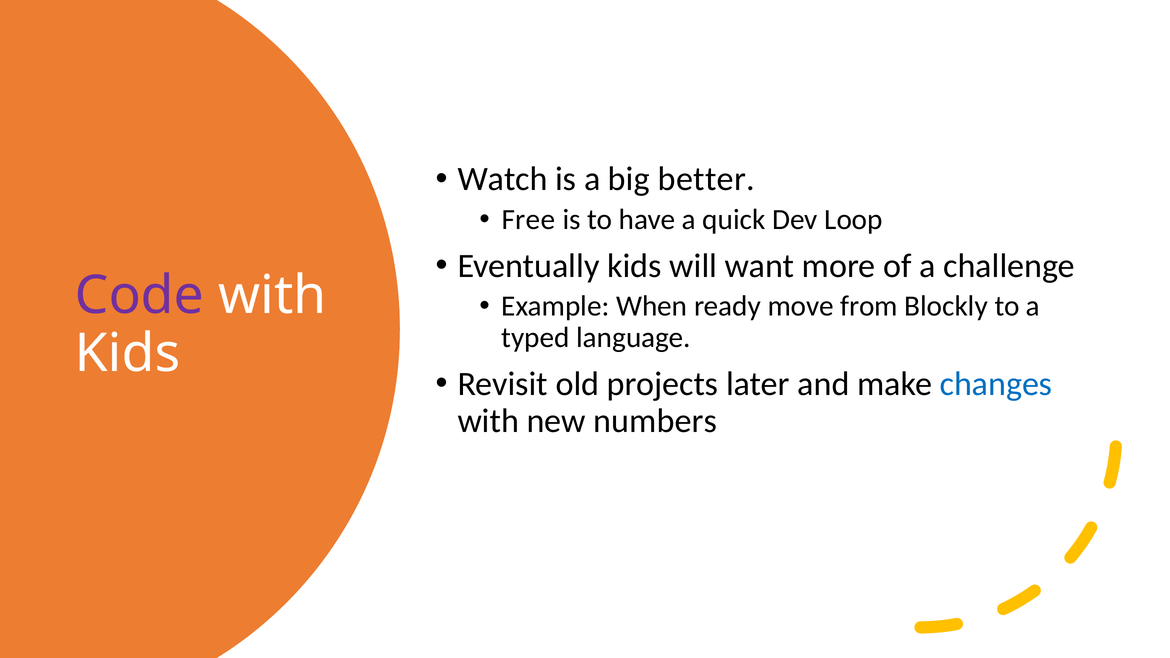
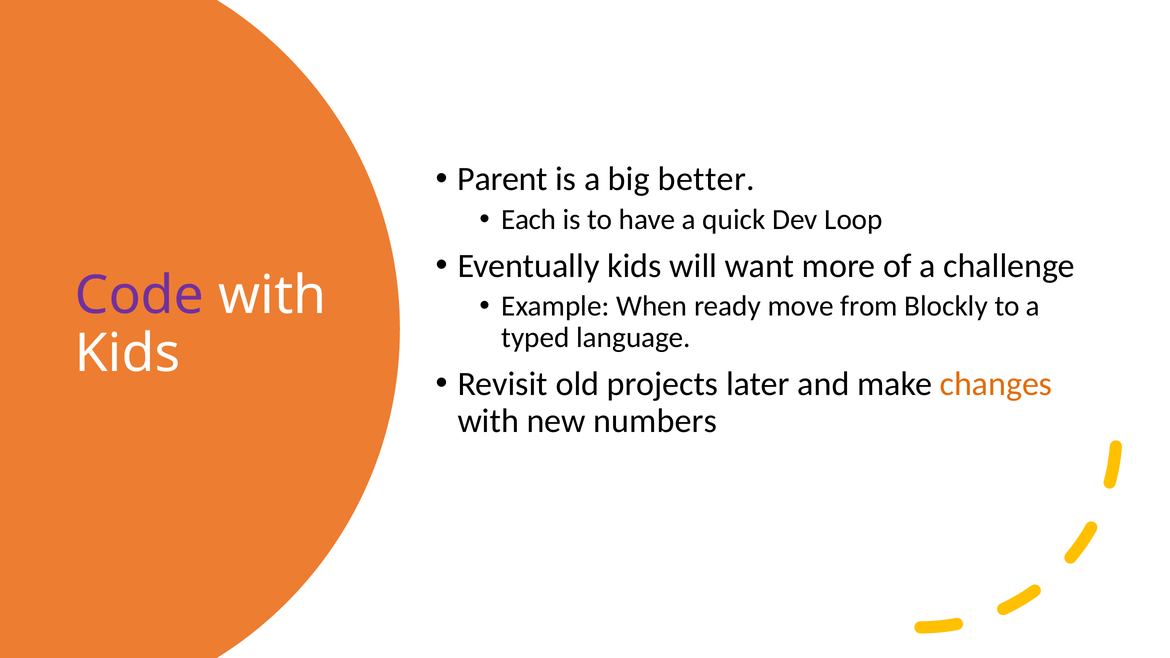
Watch: Watch -> Parent (503, 179)
Free: Free -> Each (529, 220)
changes colour: blue -> orange (996, 384)
